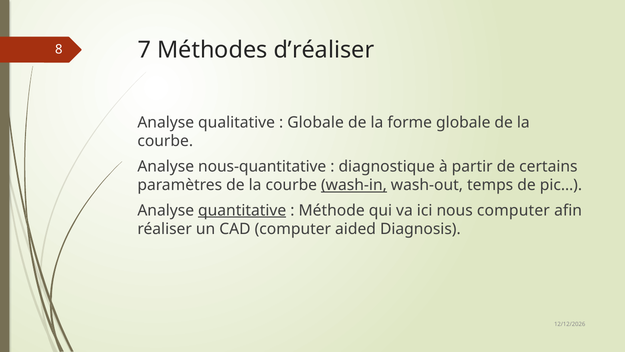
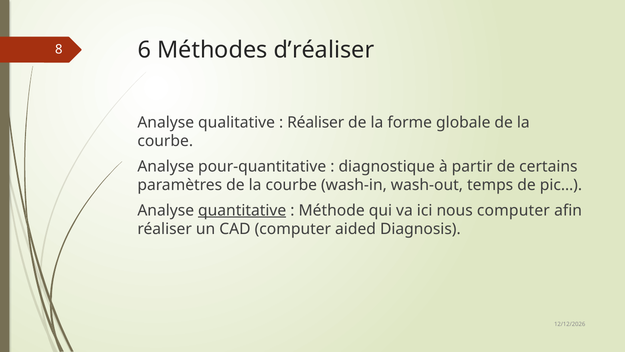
7: 7 -> 6 (144, 50)
Globale: Globale -> Réaliser (316, 122)
nous-quantitative: nous-quantitative -> pour-quantitative (262, 166)
wash-in underline: present -> none (354, 185)
